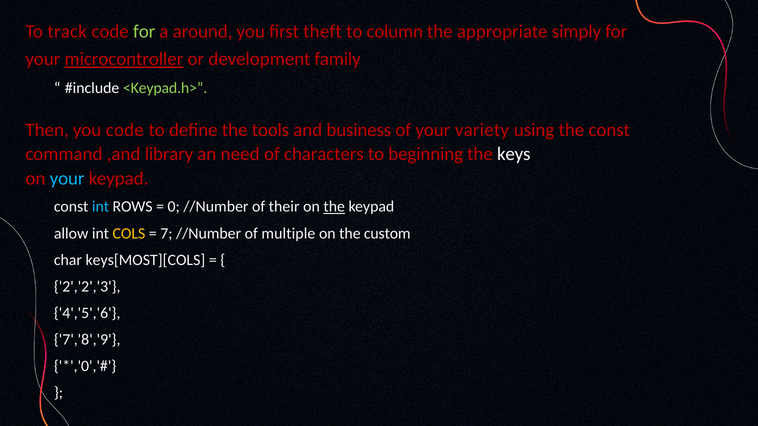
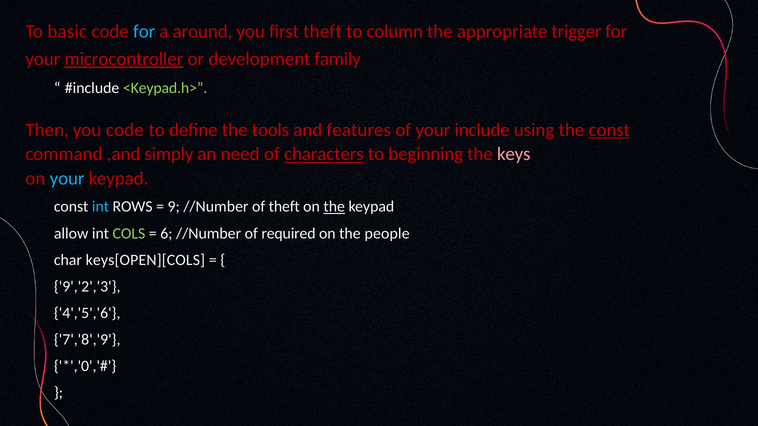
track: track -> basic (67, 31)
for colour: light green -> light blue (144, 31)
simply: simply -> trigger (576, 31)
business: business -> features (359, 130)
variety: variety -> include (482, 130)
const underline: none -> present (609, 130)
library: library -> simply (169, 154)
characters underline: none -> present (324, 154)
keys colour: white -> pink (514, 154)
0: 0 -> 9 (174, 207)
of their: their -> theft (284, 207)
COLS colour: yellow -> light green (129, 234)
7: 7 -> 6 (166, 234)
multiple: multiple -> required (289, 234)
custom: custom -> people (387, 234)
keys[MOST][COLS: keys[MOST][COLS -> keys[OPEN][COLS (145, 260)
2','2','3: 2','2','3 -> 9','2','3 (87, 287)
